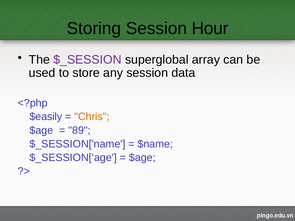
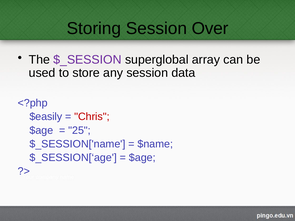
Hour: Hour -> Over (210, 29)
Chris colour: orange -> red (92, 117)
89: 89 -> 25 (79, 130)
